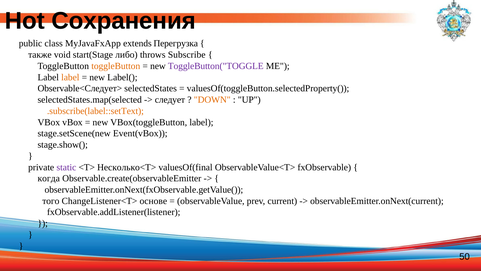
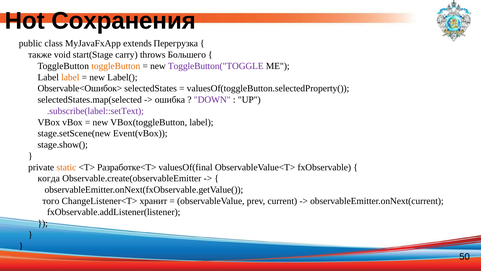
либо: либо -> carry (126, 55)
Subscribe: Subscribe -> Большего (187, 55)
Observable<Следует>: Observable<Следует> -> Observable<Ошибок> (80, 88)
следует: следует -> ошибка (170, 100)
DOWN colour: orange -> purple (212, 100)
.subscribe(label::setText colour: orange -> purple (95, 111)
static colour: purple -> orange (66, 167)
Несколько<T>: Несколько<T> -> Разработке<T> (127, 167)
основе: основе -> хранит (153, 201)
